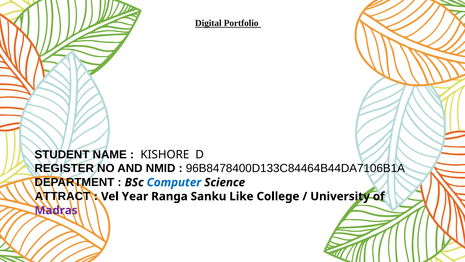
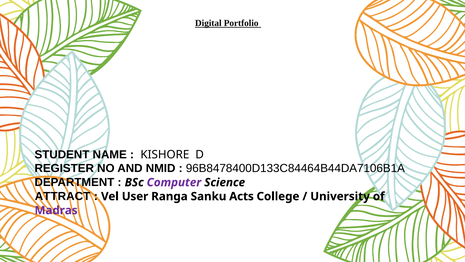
Computer colour: blue -> purple (174, 182)
Year: Year -> User (135, 196)
Like: Like -> Acts (241, 196)
